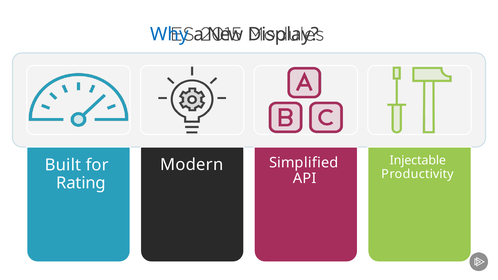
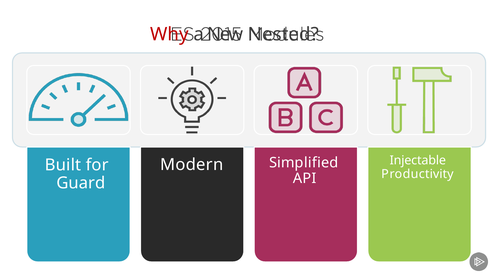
Why colour: blue -> red (169, 34)
Display: Display -> Nested (283, 34)
Rating: Rating -> Guard (81, 183)
